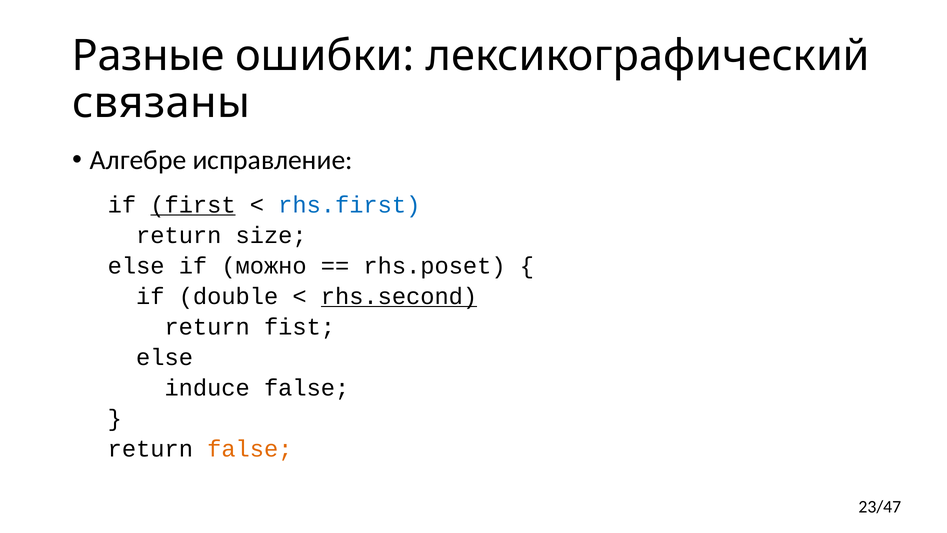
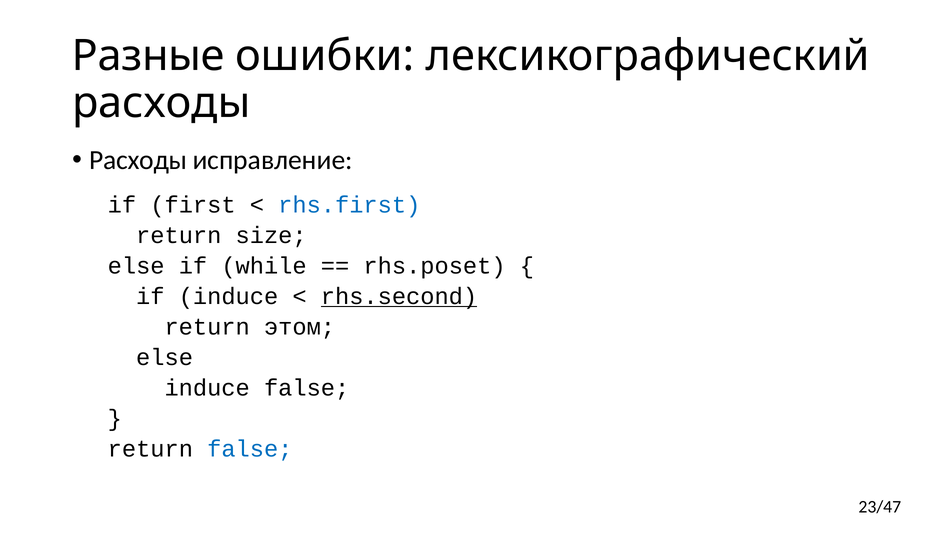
связаны: связаны -> расходы (161, 103)
Алгебре: Алгебре -> Расходы (138, 160)
first underline: present -> none (193, 205)
можно: можно -> while (264, 266)
if double: double -> induce (228, 296)
fist: fist -> этом (300, 327)
false colour: orange -> blue (250, 449)
